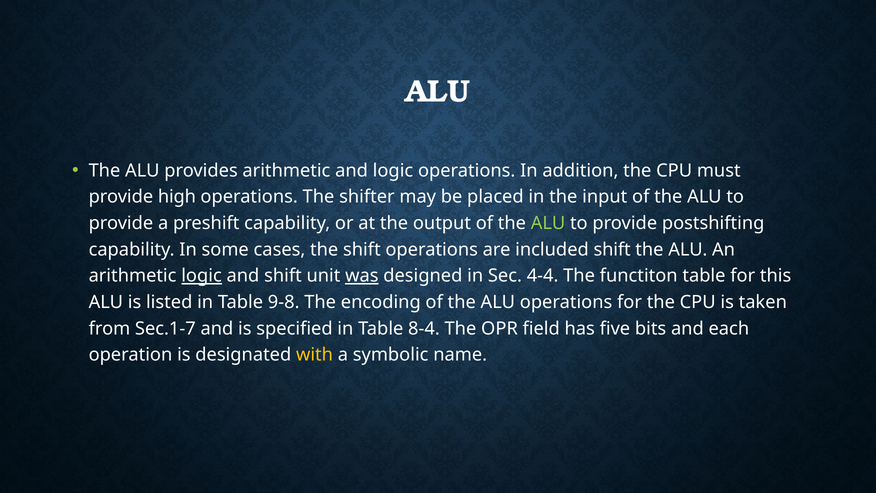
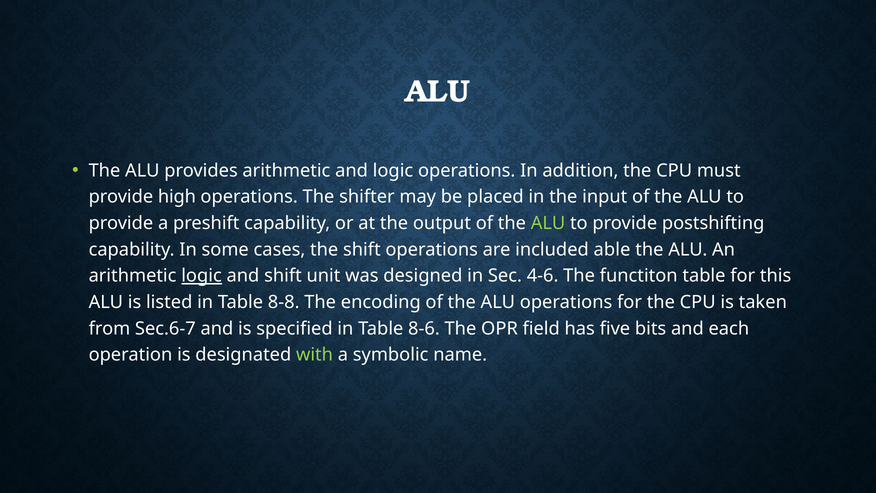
included shift: shift -> able (612, 249)
was underline: present -> none (362, 276)
4-4: 4-4 -> 4-6 (543, 276)
9-8: 9-8 -> 8-8 (284, 302)
Sec.1-7: Sec.1-7 -> Sec.6-7 (165, 328)
8-4: 8-4 -> 8-6 (424, 328)
with colour: yellow -> light green (315, 355)
